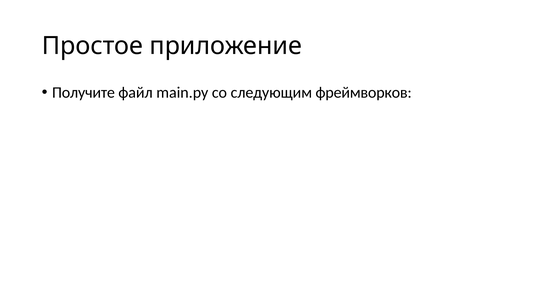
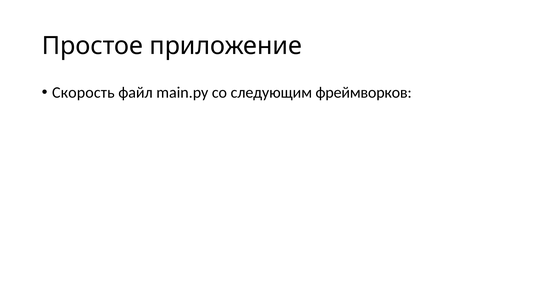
Получите: Получите -> Скорость (83, 93)
